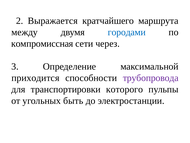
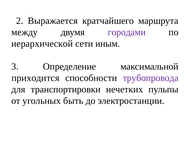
городами colour: blue -> purple (127, 32)
компромиссная: компромиссная -> иерархической (42, 43)
через: через -> иным (108, 43)
которого: которого -> нечетких (125, 89)
